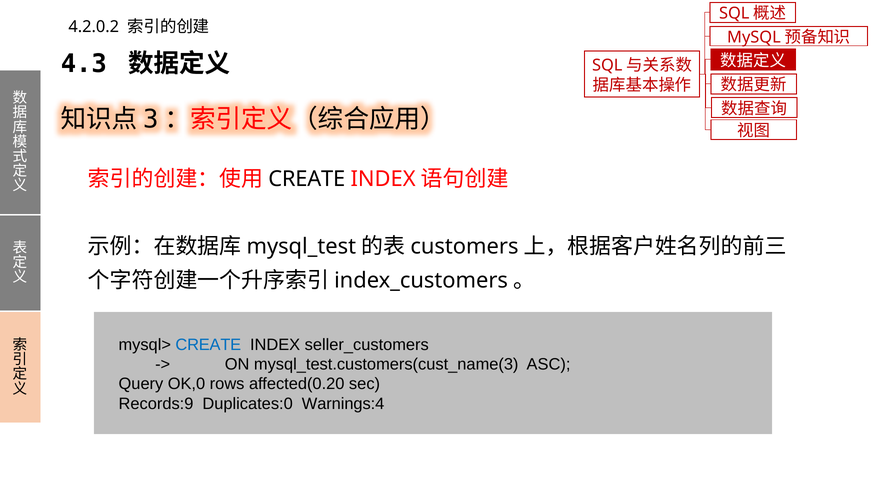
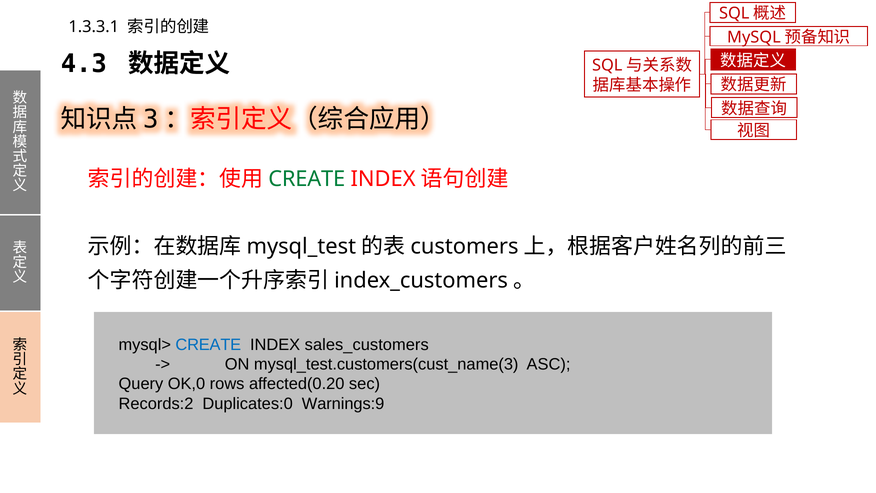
4.2.0.2: 4.2.0.2 -> 1.3.3.1 (94, 27)
CREATE colour: black -> green (307, 179)
seller_customers: seller_customers -> sales_customers (367, 344)
Records:9: Records:9 -> Records:2 (156, 404)
Warnings:4: Warnings:4 -> Warnings:9 (343, 404)
